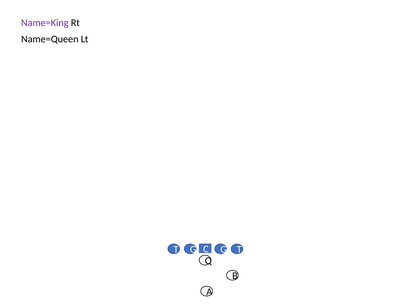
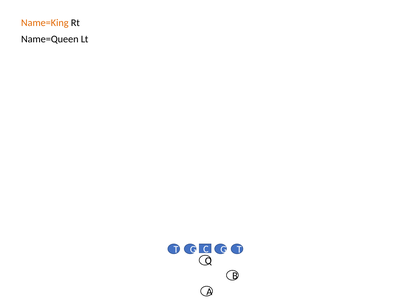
Name=King colour: purple -> orange (45, 23)
